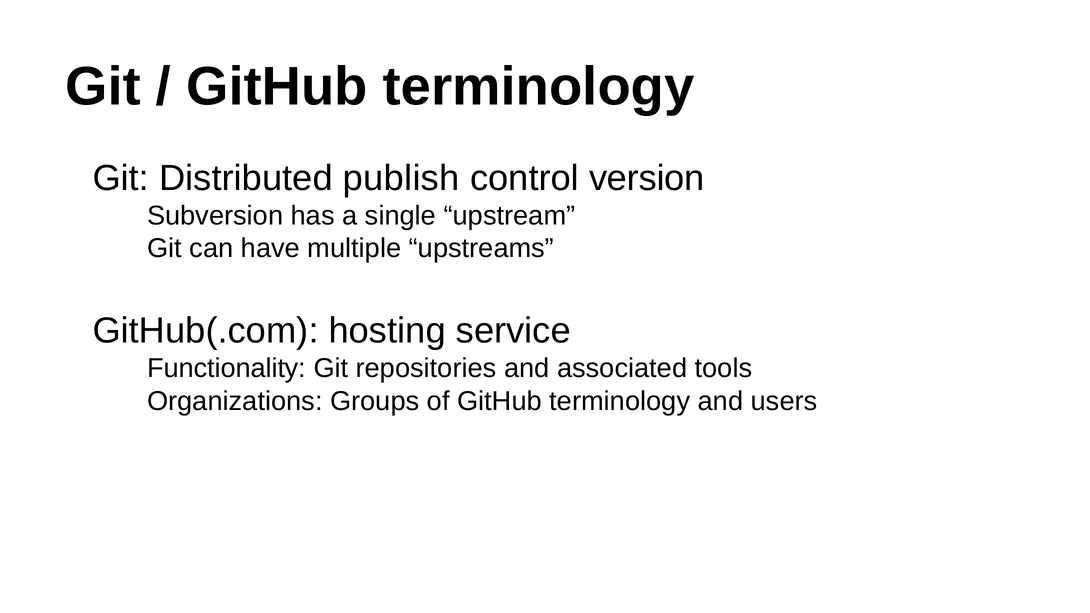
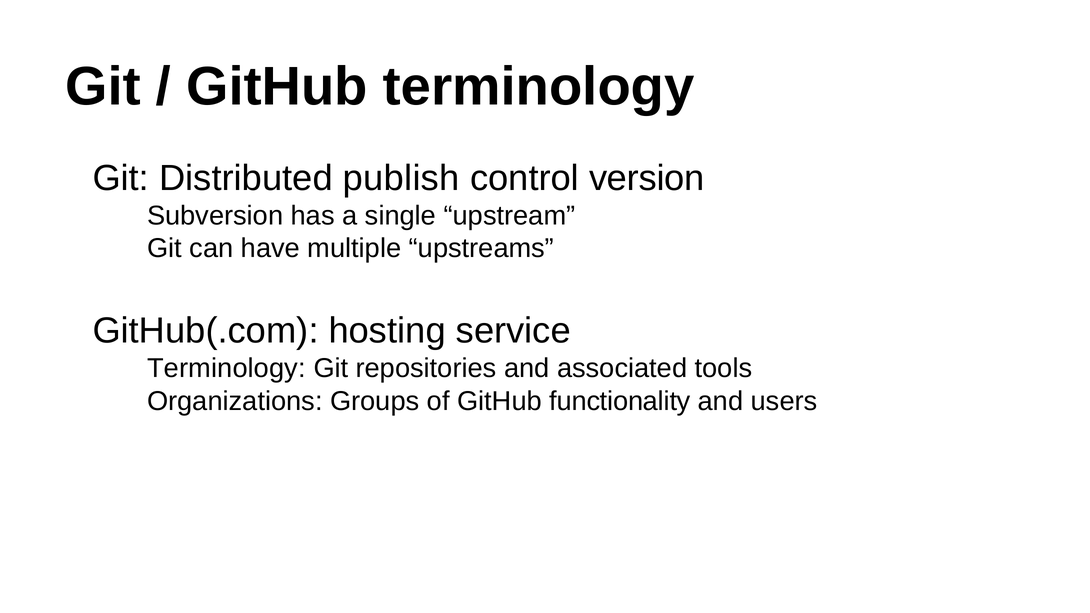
Functionality: Functionality -> Terminology (226, 368)
of GitHub terminology: terminology -> functionality (620, 401)
